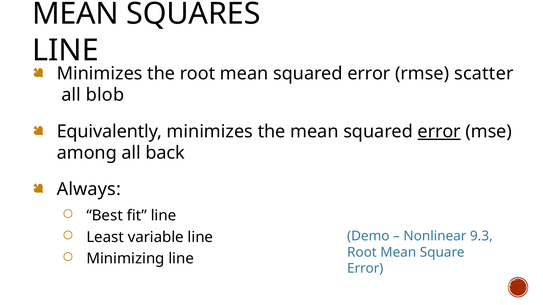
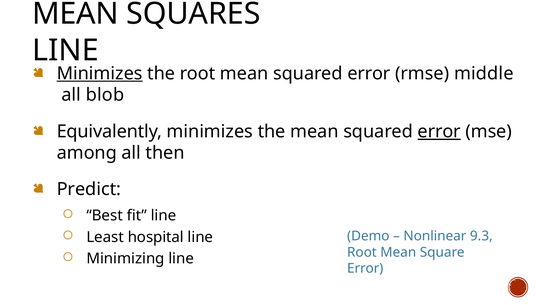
Minimizes underline: none -> present (100, 74)
scatter: scatter -> middle (484, 74)
back: back -> then (165, 153)
Always: Always -> Predict (89, 189)
variable: variable -> hospital (156, 237)
